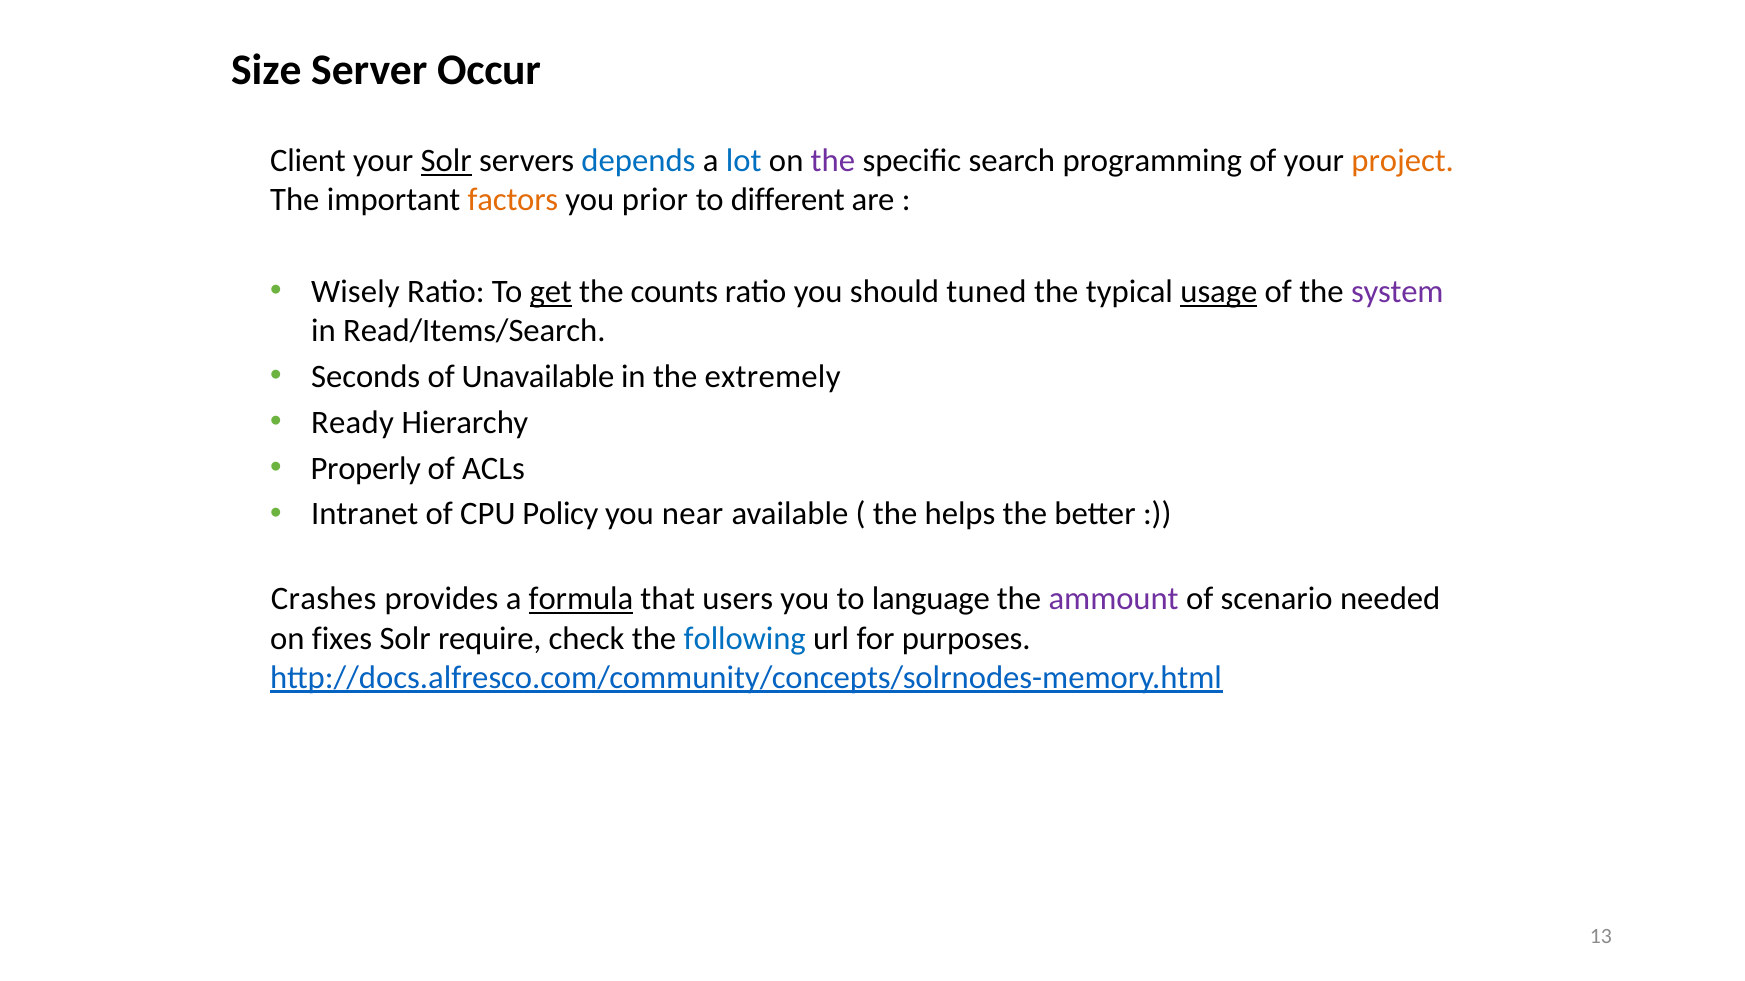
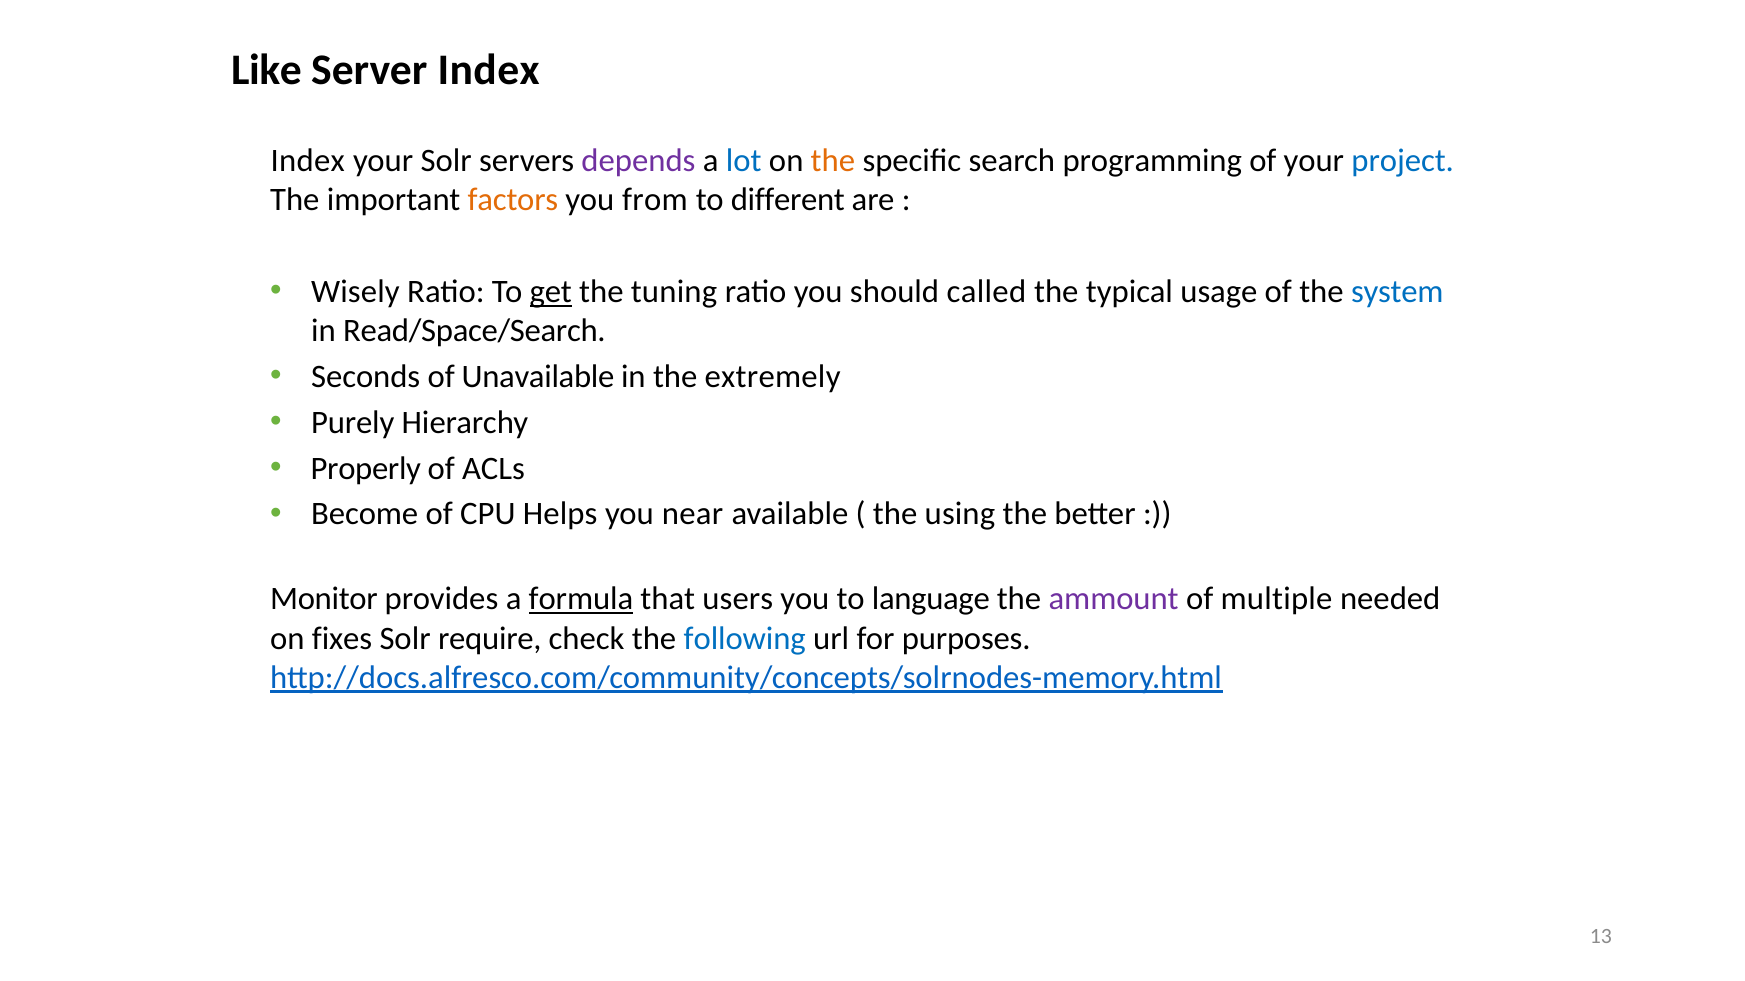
Size: Size -> Like (267, 71)
Server Occur: Occur -> Index (489, 71)
Client: Client -> Index (308, 161)
Solr underline: present -> none (446, 161)
depends colour: blue -> purple (638, 161)
the colour: purple -> orange (833, 161)
project colour: orange -> blue (1403, 161)
prior: prior -> from (655, 200)
counts: counts -> tuning (674, 292)
tuned: tuned -> called (986, 292)
usage underline: present -> none (1219, 292)
system colour: purple -> blue (1397, 292)
Read/Items/Search: Read/Items/Search -> Read/Space/Search (474, 331)
Ready: Ready -> Purely (353, 423)
Intranet: Intranet -> Become (365, 514)
Policy: Policy -> Helps (560, 514)
helps: helps -> using (960, 514)
Crashes: Crashes -> Monitor (324, 599)
scenario: scenario -> multiple (1277, 599)
